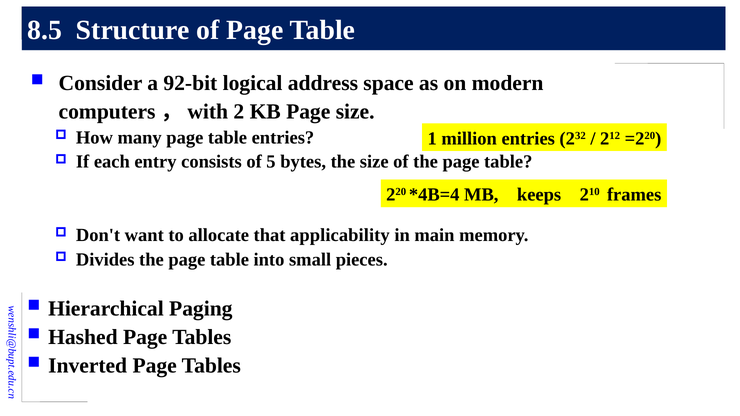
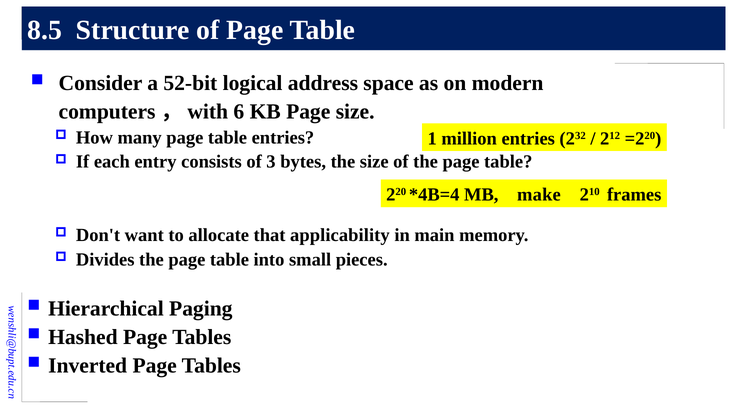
92-bit: 92-bit -> 52-bit (190, 83)
2: 2 -> 6 (239, 112)
5: 5 -> 3 (271, 162)
keeps: keeps -> make (539, 195)
